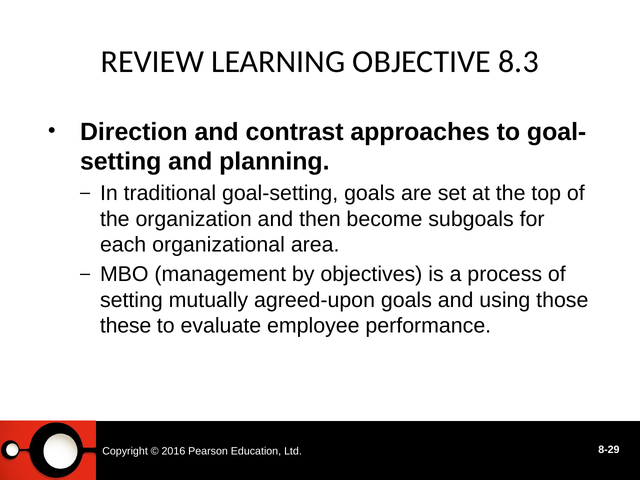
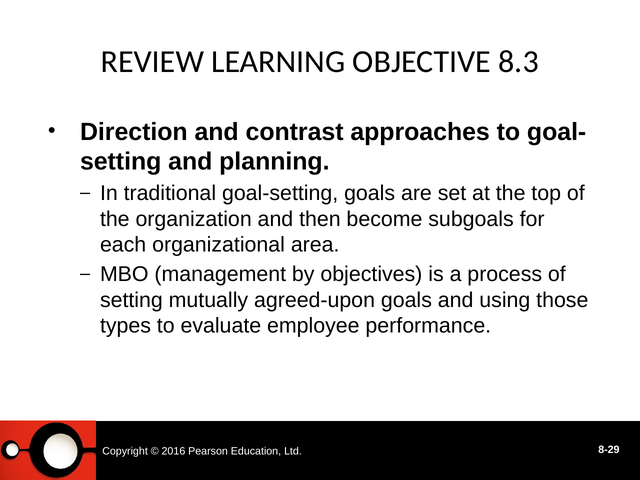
these: these -> types (125, 326)
